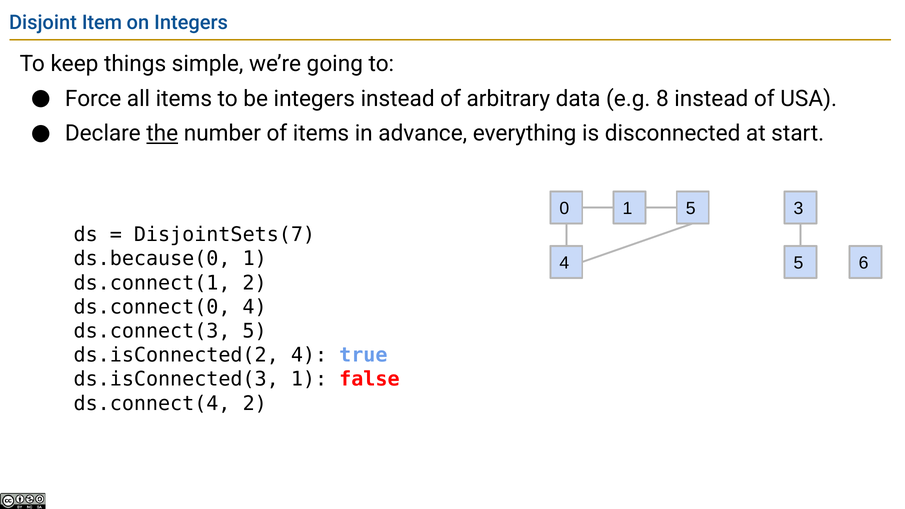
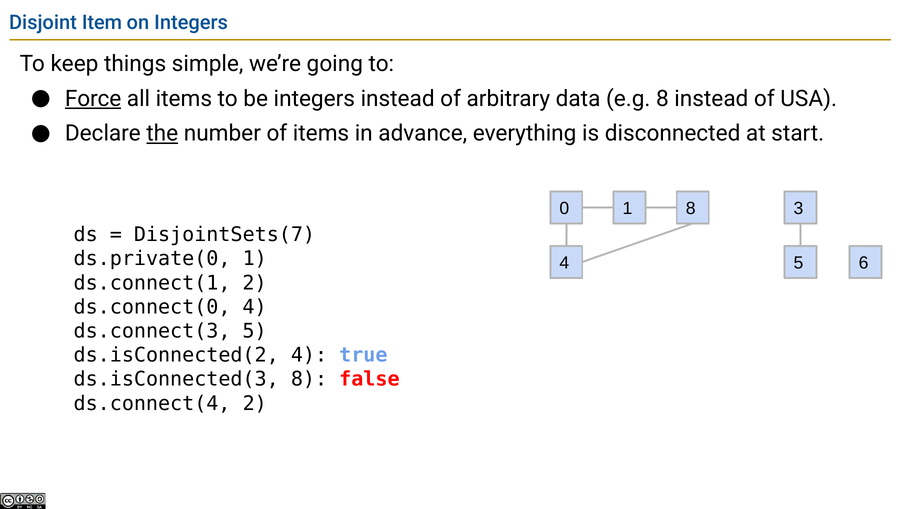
Force underline: none -> present (93, 99)
1 5: 5 -> 8 (691, 209)
ds.because(0: ds.because(0 -> ds.private(0 (152, 259)
ds.isConnected(3 1: 1 -> 8 (309, 379)
